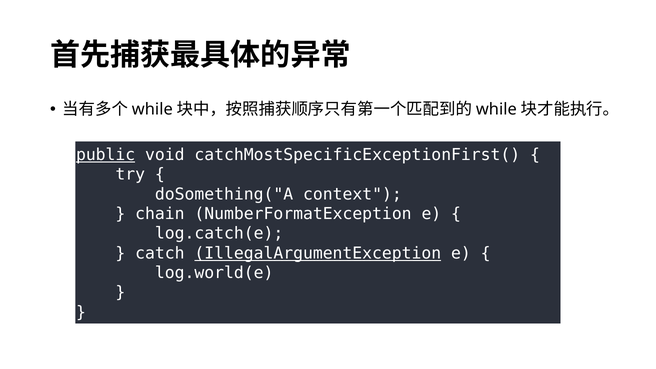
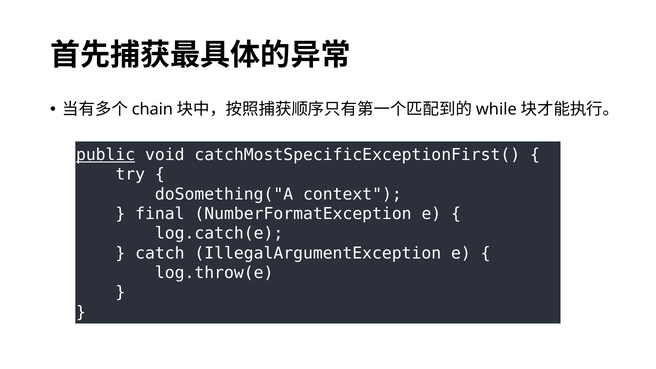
while: while -> chain (152, 109)
chain: chain -> final (160, 214)
IllegalArgumentException underline: present -> none (318, 253)
log.world(e: log.world(e -> log.throw(e (214, 273)
